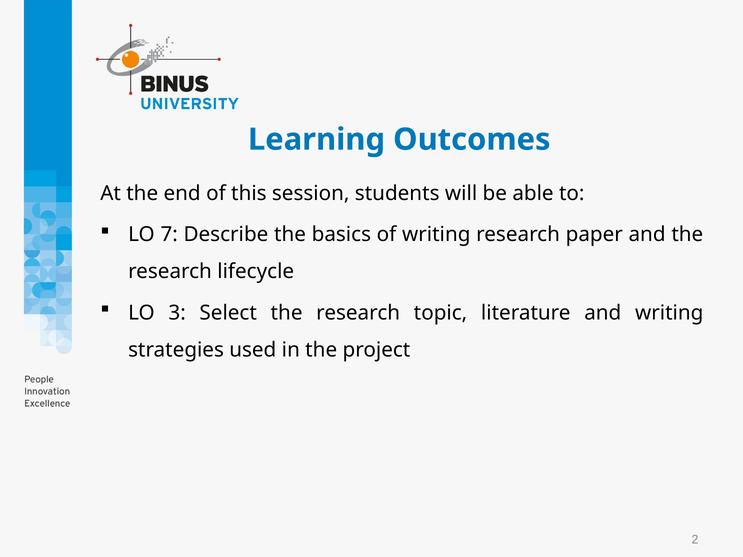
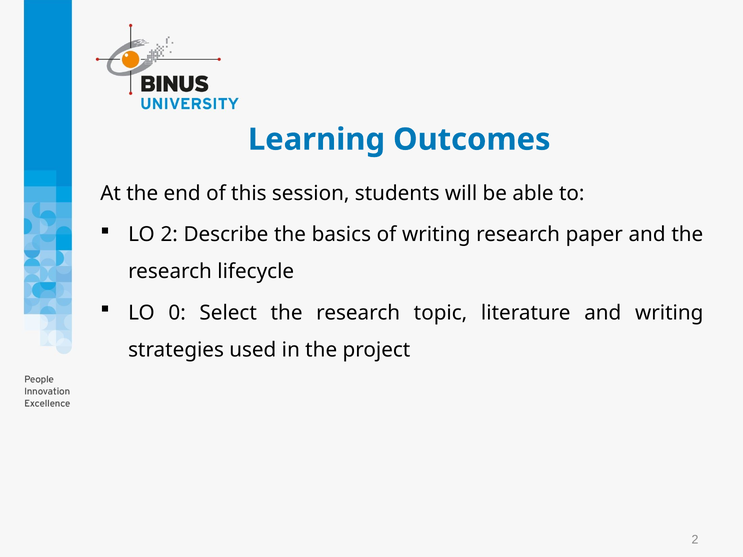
LO 7: 7 -> 2 (169, 235)
3: 3 -> 0 (177, 313)
